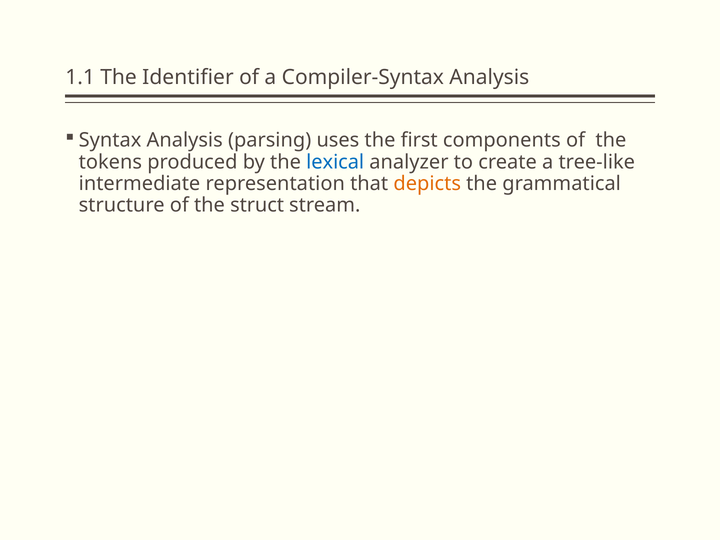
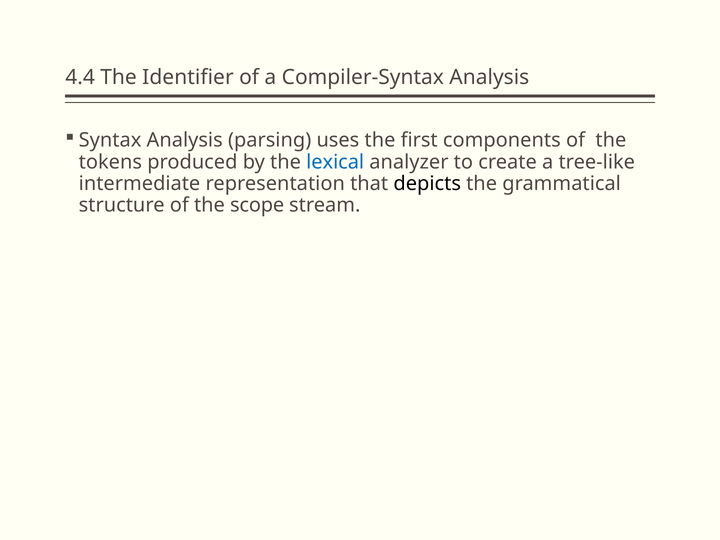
1.1: 1.1 -> 4.4 (80, 77)
depicts colour: orange -> black (427, 184)
struct: struct -> scope (257, 205)
